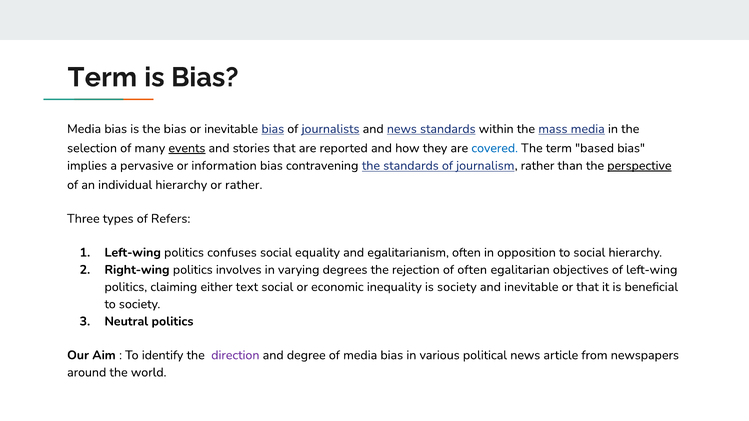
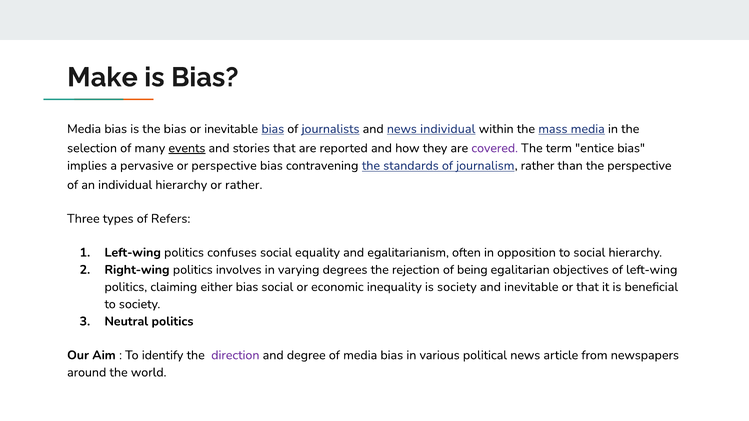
Term: Term -> Make (102, 77)
news standards: standards -> individual (448, 129)
covered colour: blue -> purple (495, 148)
based: based -> entice (595, 148)
or information: information -> perspective (224, 166)
perspective underline: present -> none (639, 166)
of often: often -> being (472, 270)
either text: text -> bias (247, 287)
